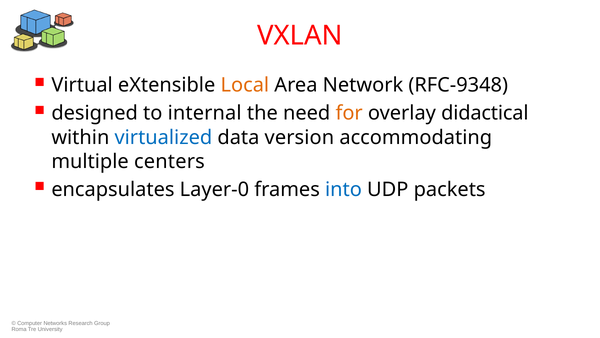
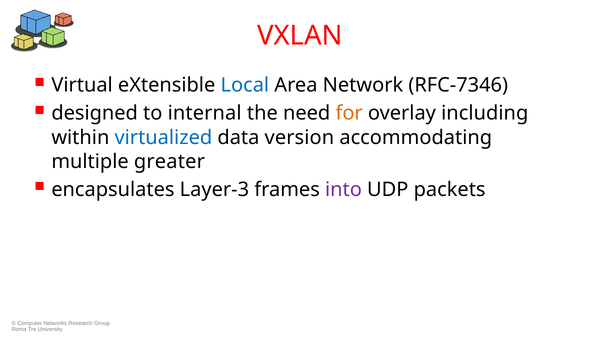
Local colour: orange -> blue (245, 85)
RFC-9348: RFC-9348 -> RFC-7346 (458, 85)
didactical: didactical -> including (485, 113)
centers: centers -> greater (169, 161)
Layer-0: Layer-0 -> Layer-3 (214, 189)
into colour: blue -> purple (343, 189)
